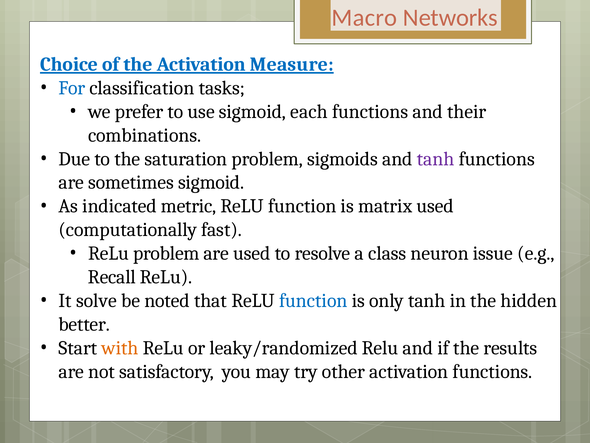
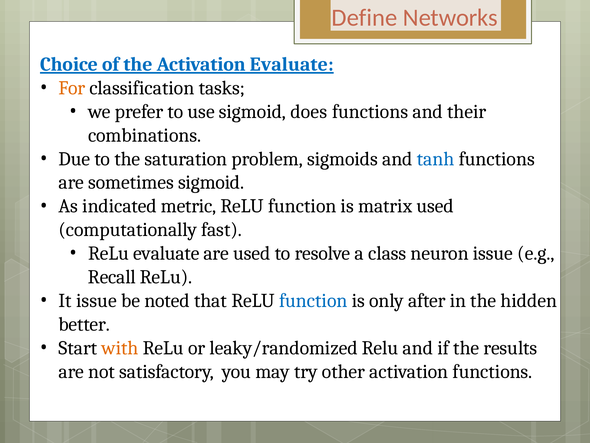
Macro: Macro -> Define (364, 18)
Activation Measure: Measure -> Evaluate (292, 64)
For colour: blue -> orange (72, 88)
each: each -> does (309, 111)
tanh colour: purple -> blue (436, 159)
ReLu problem: problem -> evaluate (166, 253)
It solve: solve -> issue (96, 300)
only tanh: tanh -> after (427, 300)
